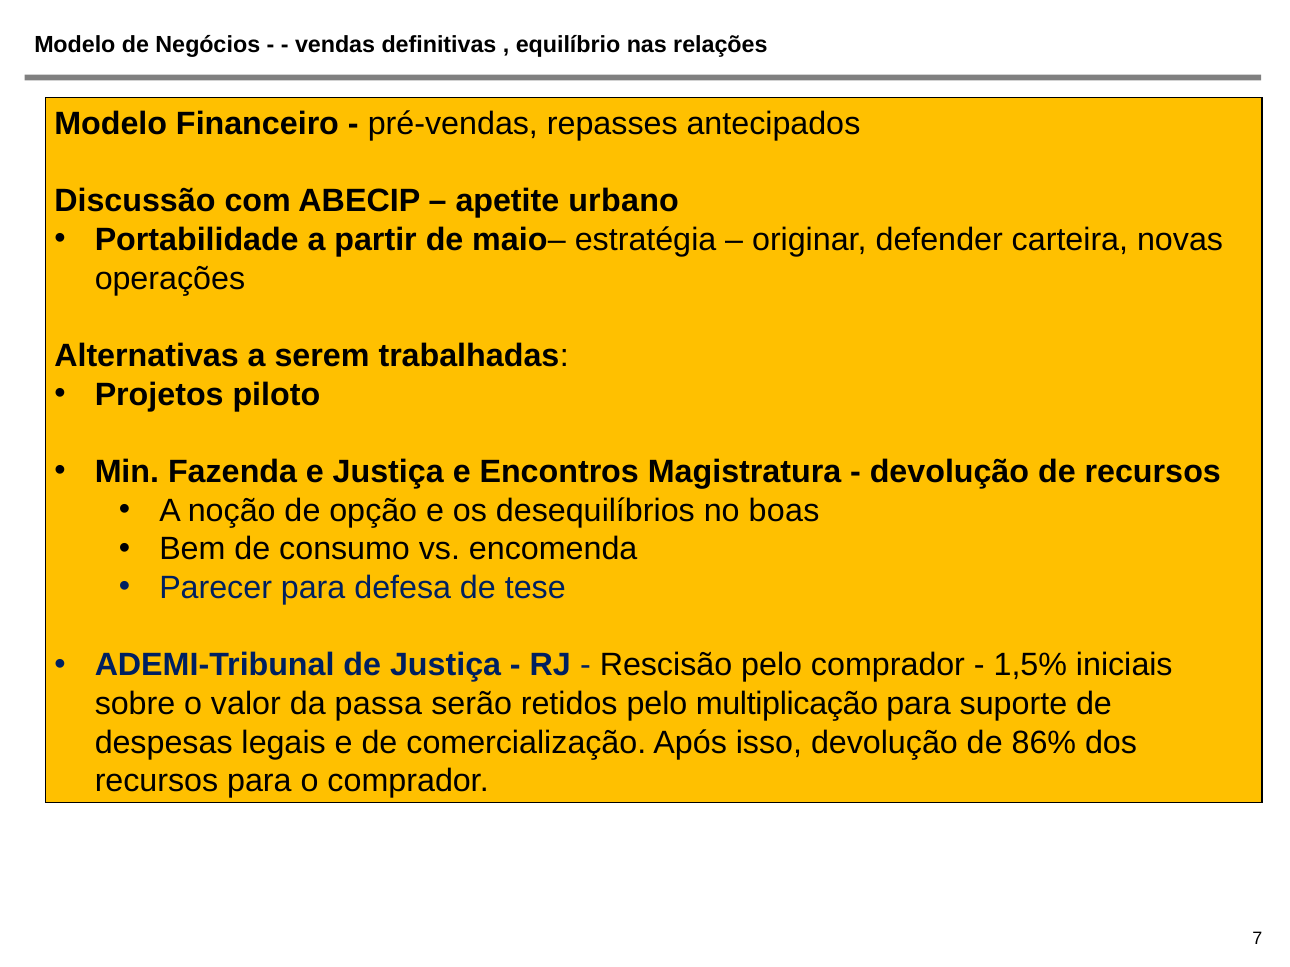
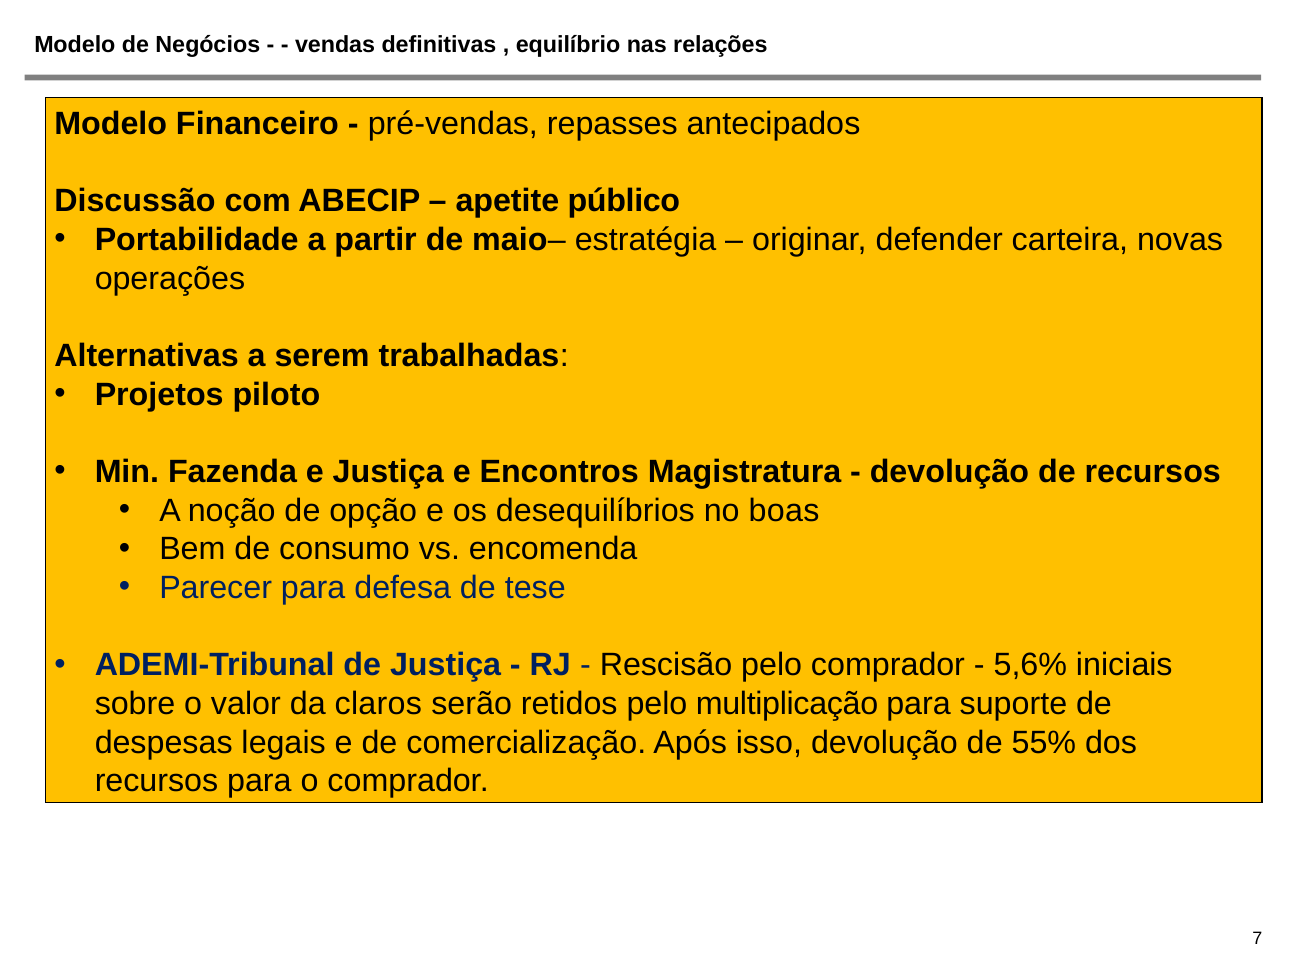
urbano: urbano -> público (624, 201)
1,5%: 1,5% -> 5,6% (1030, 666)
passa: passa -> claros (378, 704)
86%: 86% -> 55% (1044, 743)
